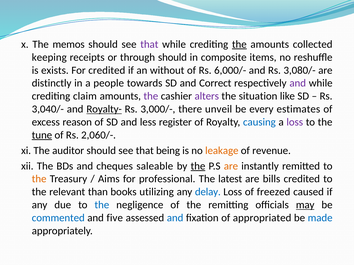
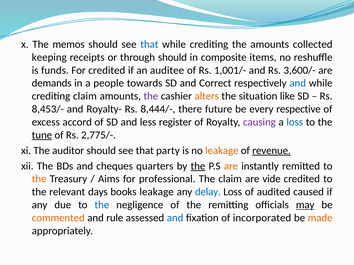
that colour: purple -> blue (149, 44)
the underline: present -> none (239, 44)
exists: exists -> funds (55, 70)
without: without -> auditee (167, 70)
6,000/-: 6,000/- -> 1,001/- (230, 70)
3,080/-: 3,080/- -> 3,600/- (300, 70)
distinctly: distinctly -> demands (52, 83)
and colour: purple -> blue (298, 83)
alters colour: purple -> orange (207, 96)
3,040/-: 3,040/- -> 8,453/- (48, 109)
Royalty- underline: present -> none (104, 109)
3,000/-: 3,000/- -> 8,444/- (158, 109)
unveil: unveil -> future (219, 109)
estimates: estimates -> respective (299, 109)
reason: reason -> accord (77, 122)
causing colour: blue -> purple (259, 122)
loss colour: purple -> blue (295, 122)
2,060/-: 2,060/- -> 2,775/- (99, 135)
being: being -> party (168, 151)
revenue underline: none -> present (272, 151)
saleable: saleable -> quarters (155, 166)
The latest: latest -> claim (230, 179)
bills: bills -> vide (272, 179)
than: than -> days (98, 192)
books utilizing: utilizing -> leakage (157, 192)
freezed: freezed -> audited (274, 192)
commented colour: blue -> orange (58, 218)
five: five -> rule (115, 218)
appropriated: appropriated -> incorporated (262, 218)
made colour: blue -> orange (320, 218)
